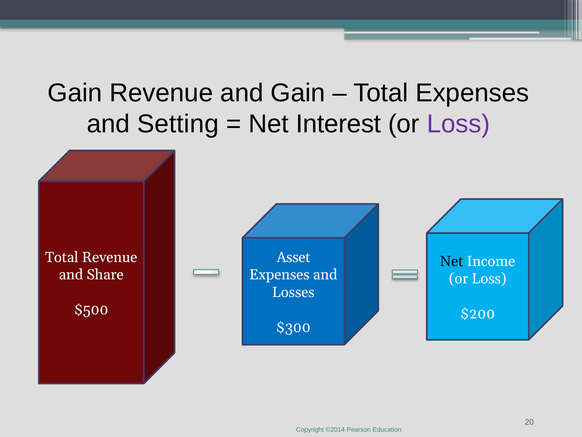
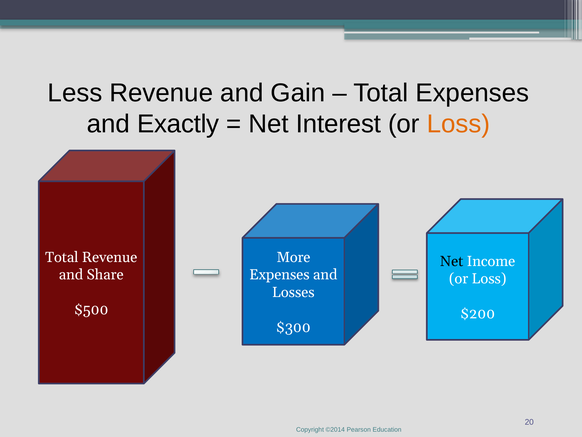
Gain: Gain -> Less (75, 93)
Setting: Setting -> Exactly (178, 124)
Loss colour: purple -> orange (458, 124)
Asset: Asset -> More (294, 257)
